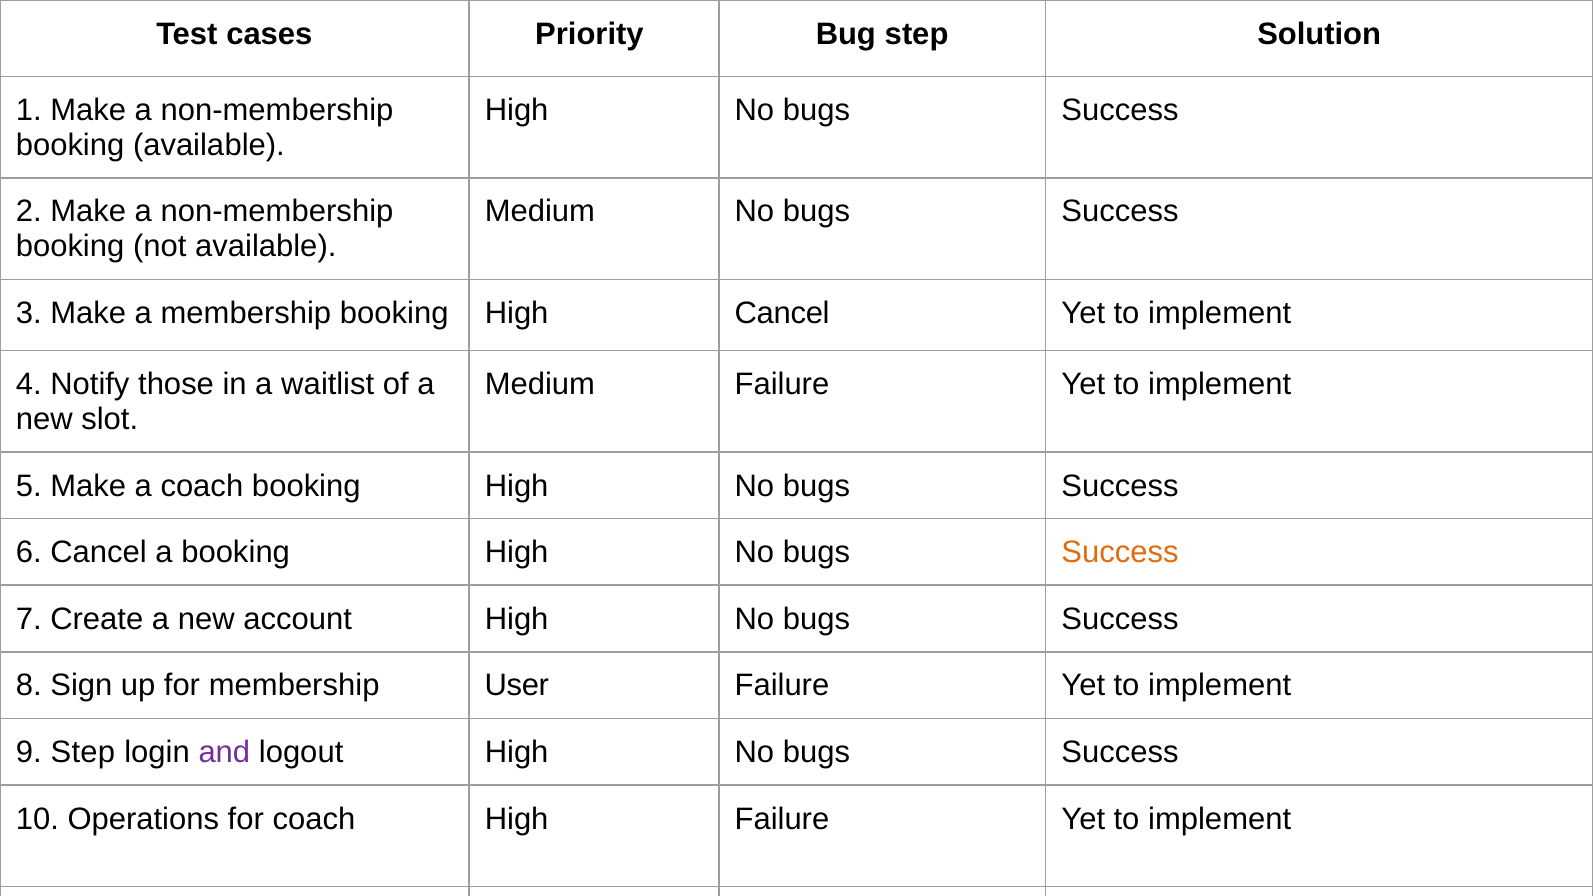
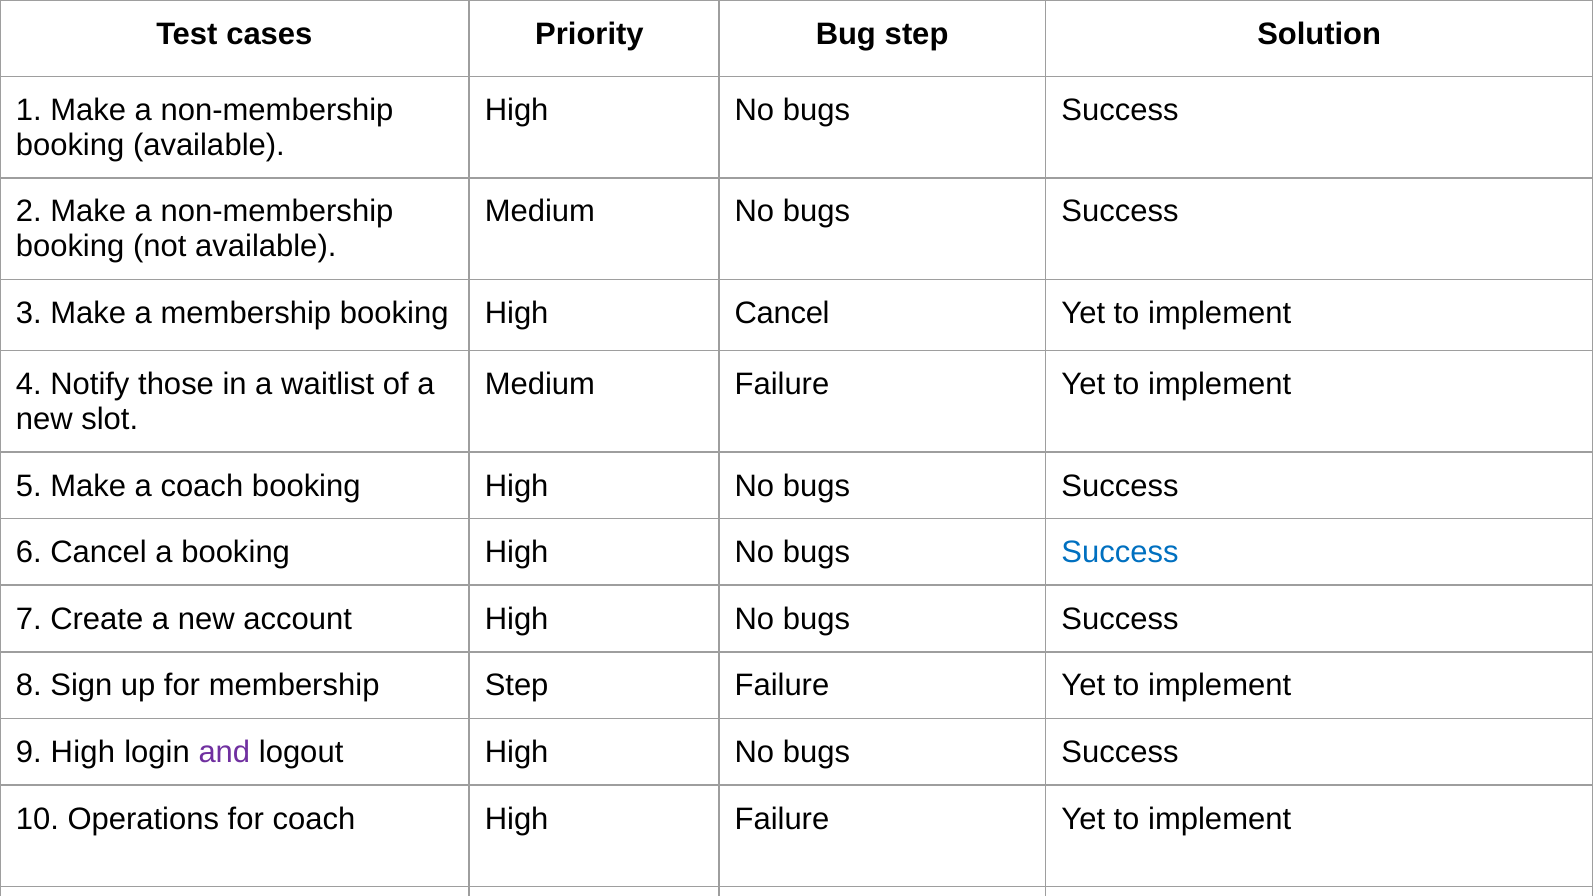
Success colour: orange -> blue (1120, 552)
membership User: User -> Step (517, 686)
9 Step: Step -> High (83, 752)
